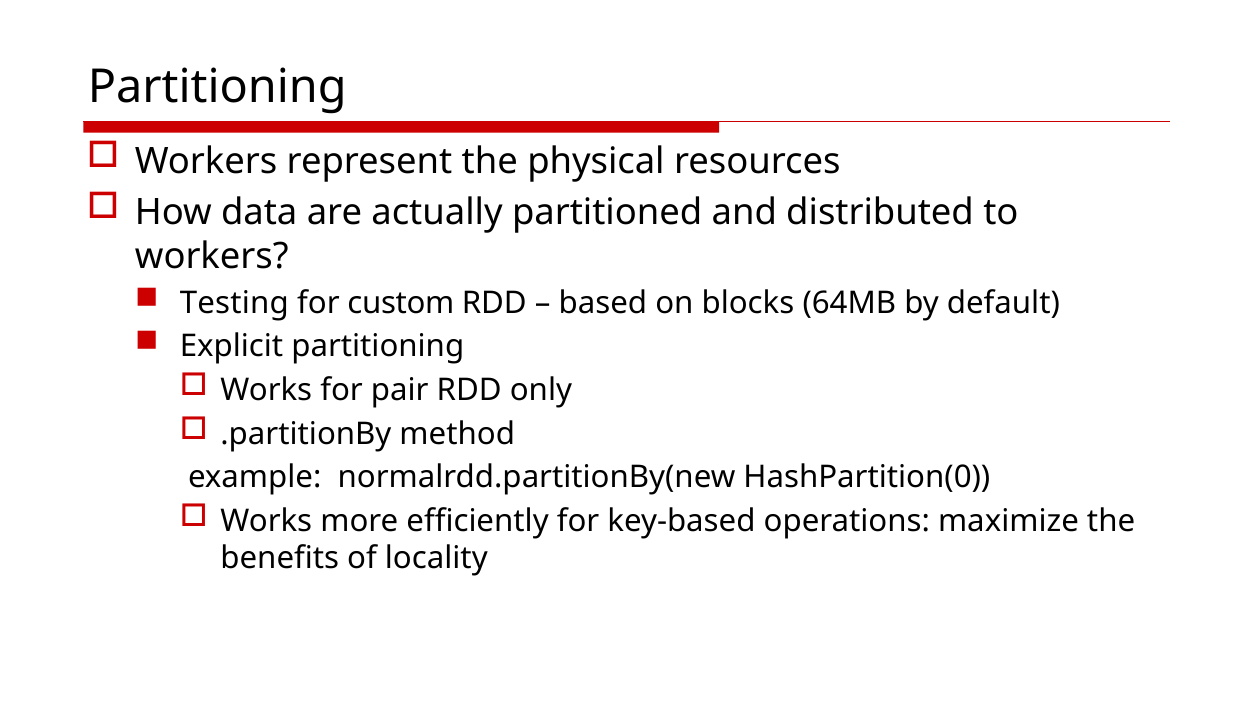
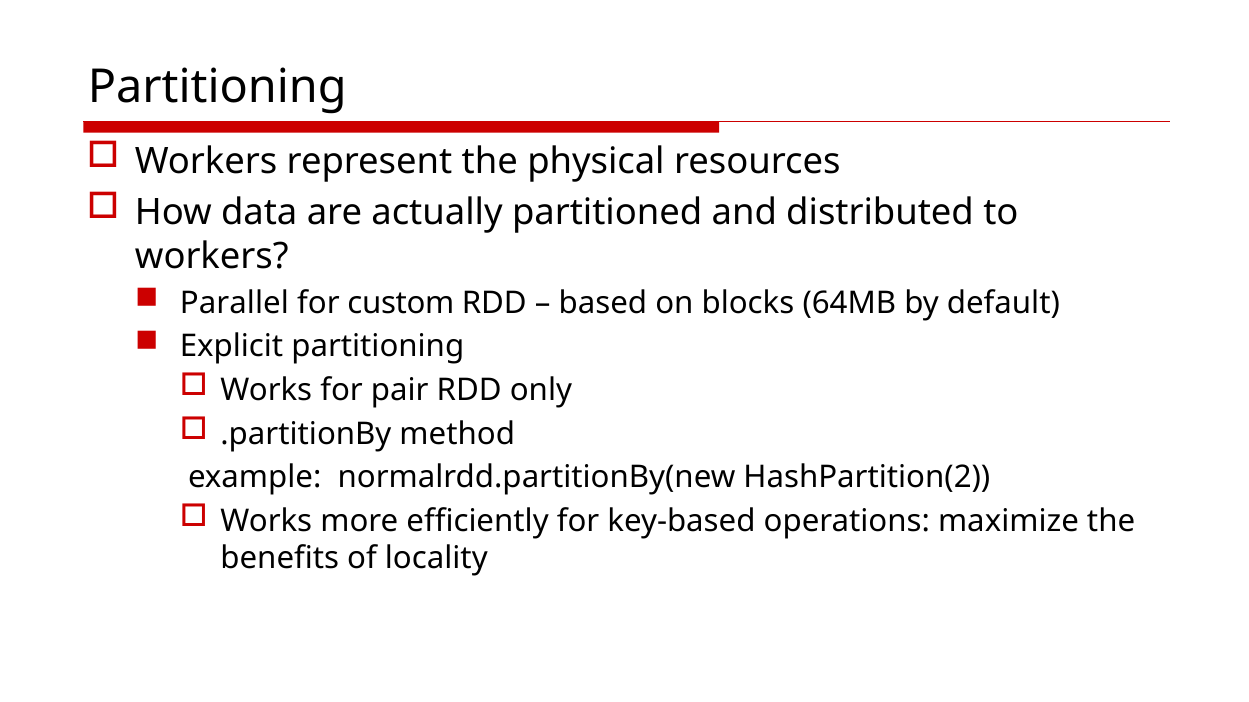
Testing: Testing -> Parallel (234, 303)
HashPartition(0: HashPartition(0 -> HashPartition(2 (867, 478)
